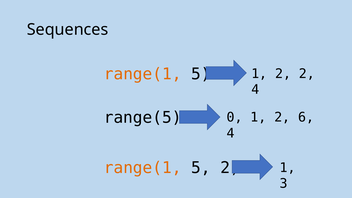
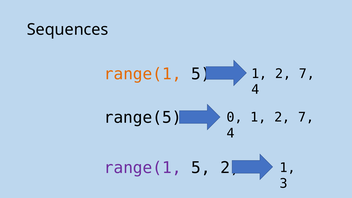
2: 2 -> 7 (307, 74)
0 1 2 6: 6 -> 7 (306, 117)
range(1 colour: orange -> purple (143, 168)
